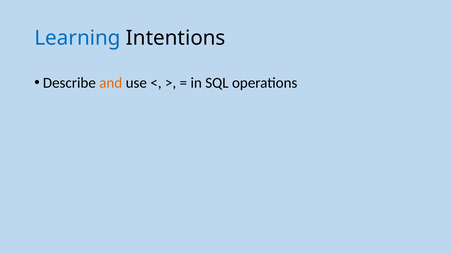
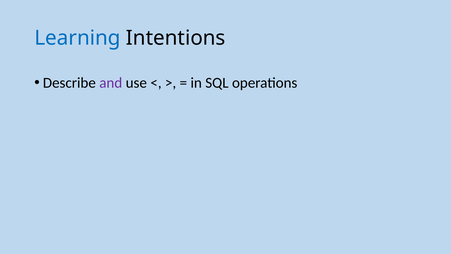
and colour: orange -> purple (111, 83)
